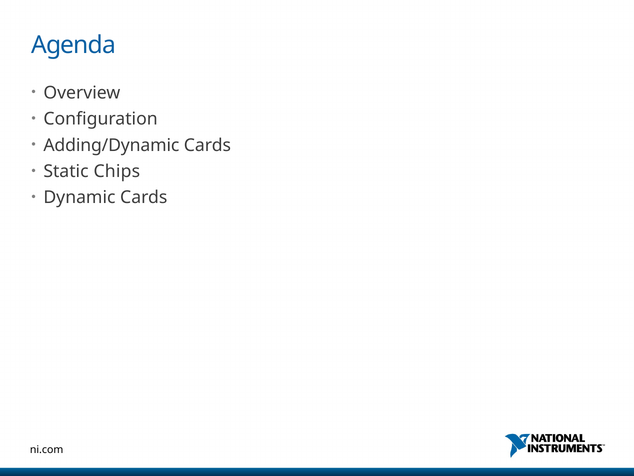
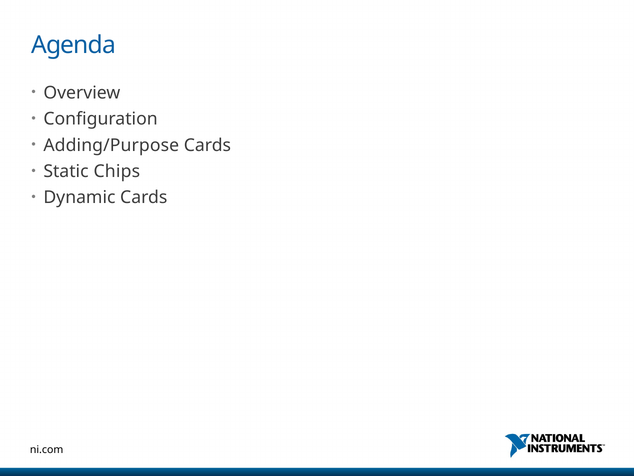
Adding/Dynamic: Adding/Dynamic -> Adding/Purpose (111, 145)
